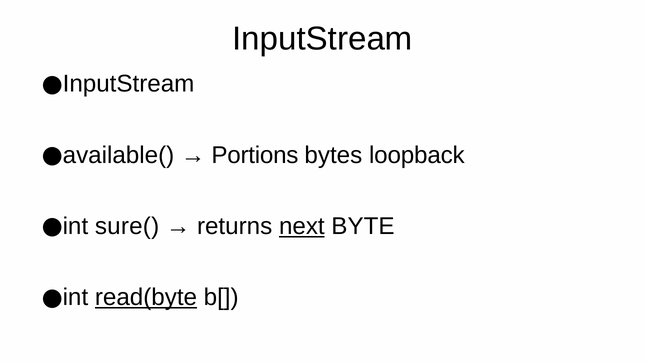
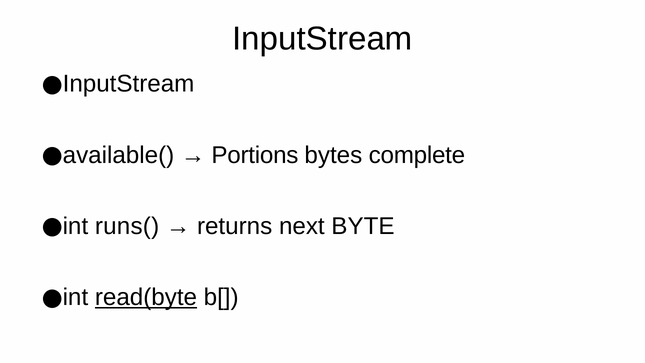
loopback: loopback -> complete (417, 155)
sure(: sure( -> runs( (127, 226)
next underline: present -> none (302, 226)
